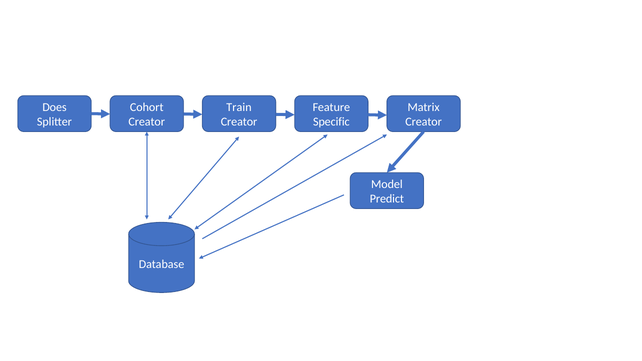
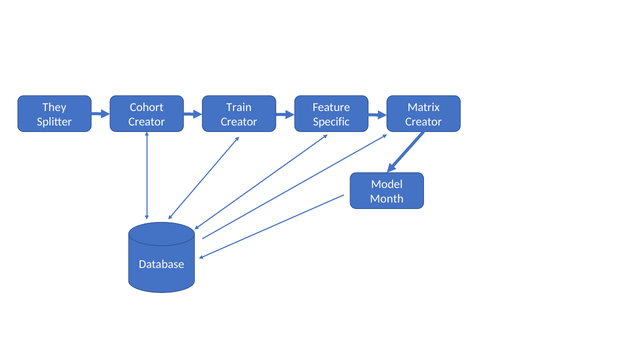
Does: Does -> They (54, 107)
Predict: Predict -> Month (387, 199)
